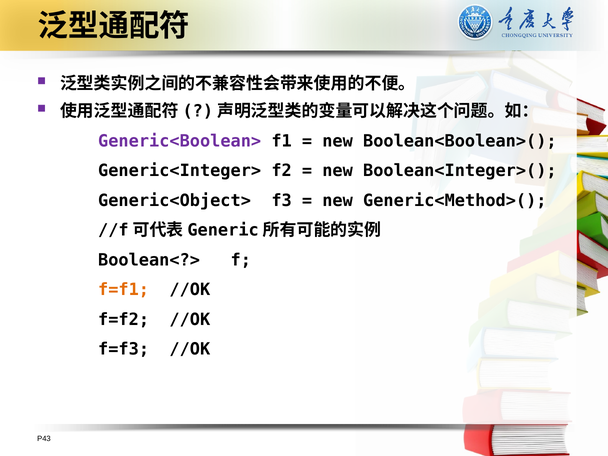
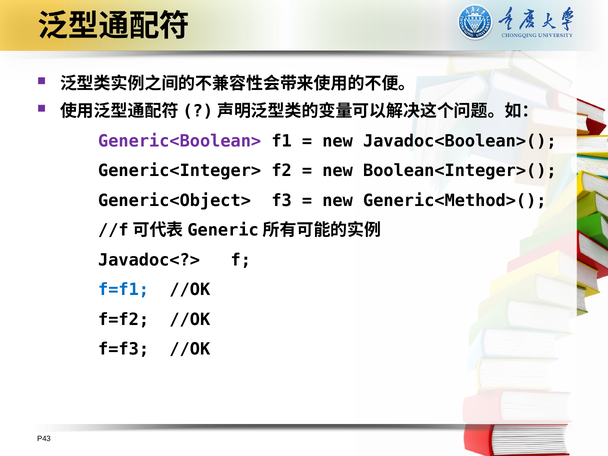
Boolean<Boolean>(: Boolean<Boolean>( -> Javadoc<Boolean>( (460, 141)
Boolean<?>: Boolean<?> -> Javadoc<?> (149, 260)
f=f1 colour: orange -> blue (124, 290)
